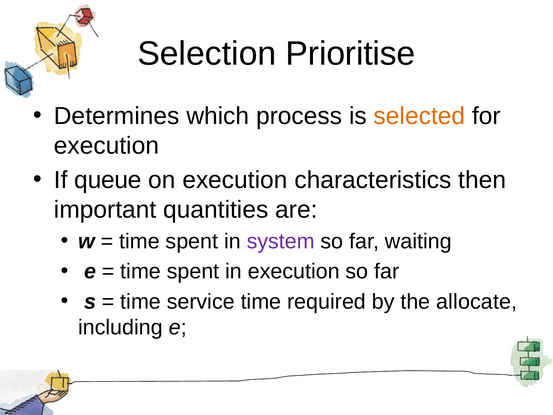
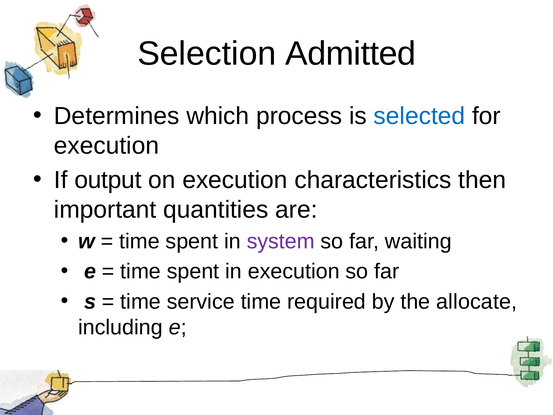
Prioritise: Prioritise -> Admitted (351, 54)
selected colour: orange -> blue (419, 116)
queue: queue -> output (108, 180)
